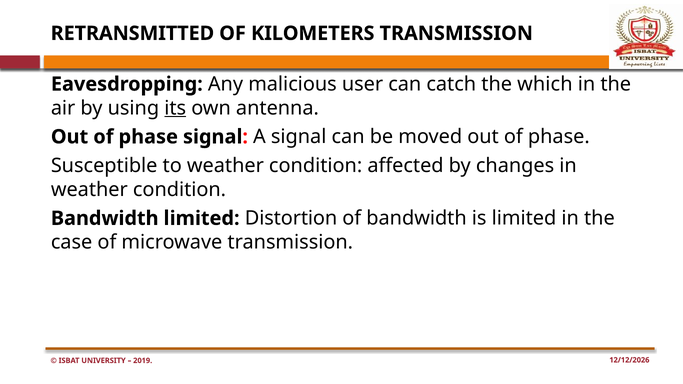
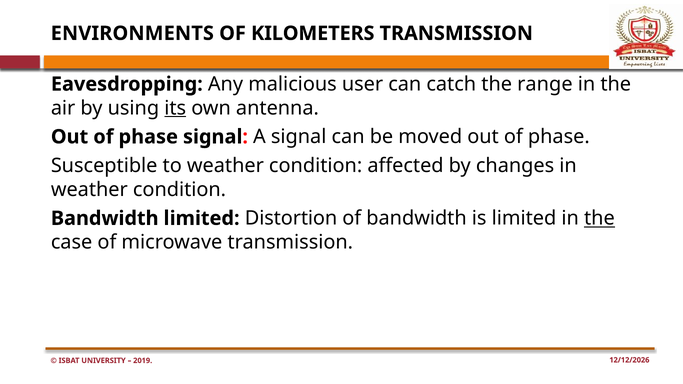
RETRANSMITTED: RETRANSMITTED -> ENVIRONMENTS (132, 33)
which: which -> range (545, 84)
the underline: none -> present (599, 218)
